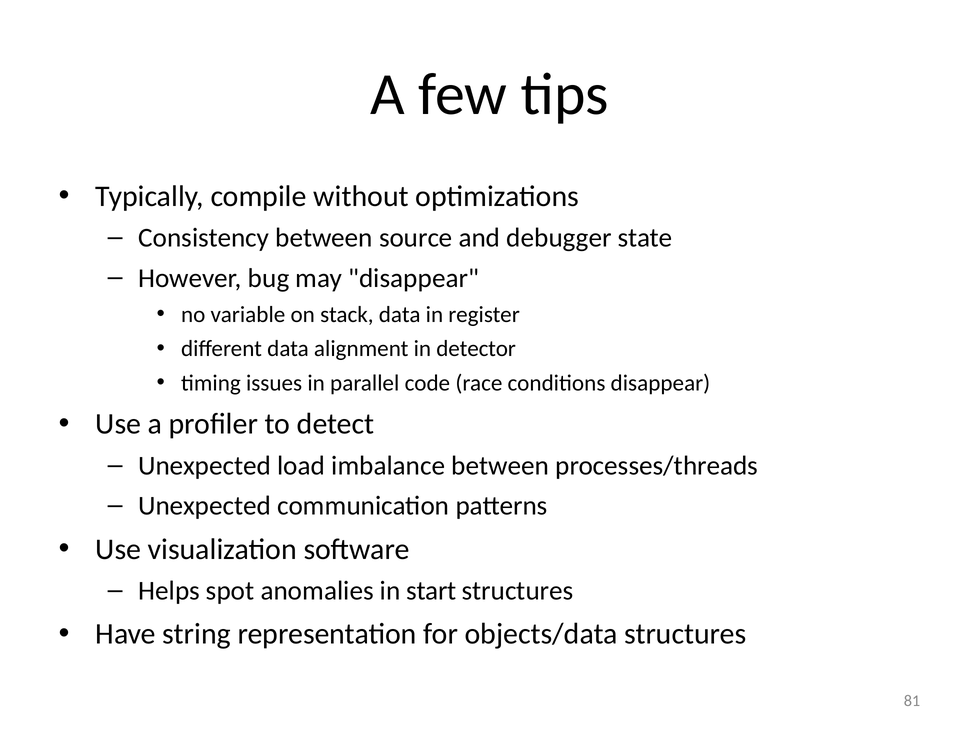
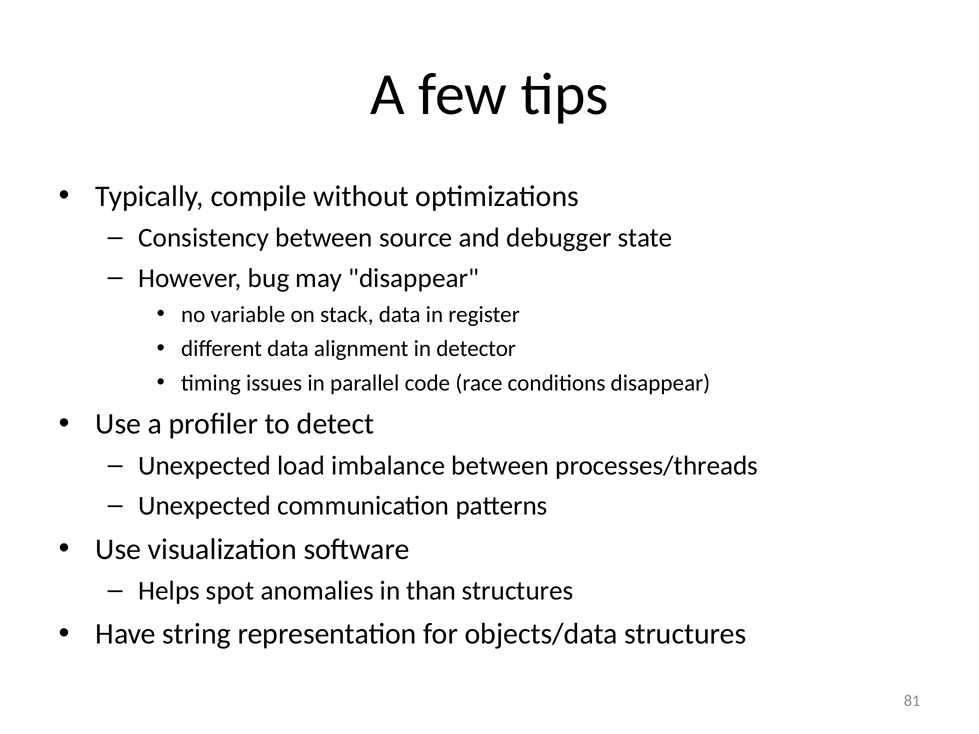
start: start -> than (431, 591)
